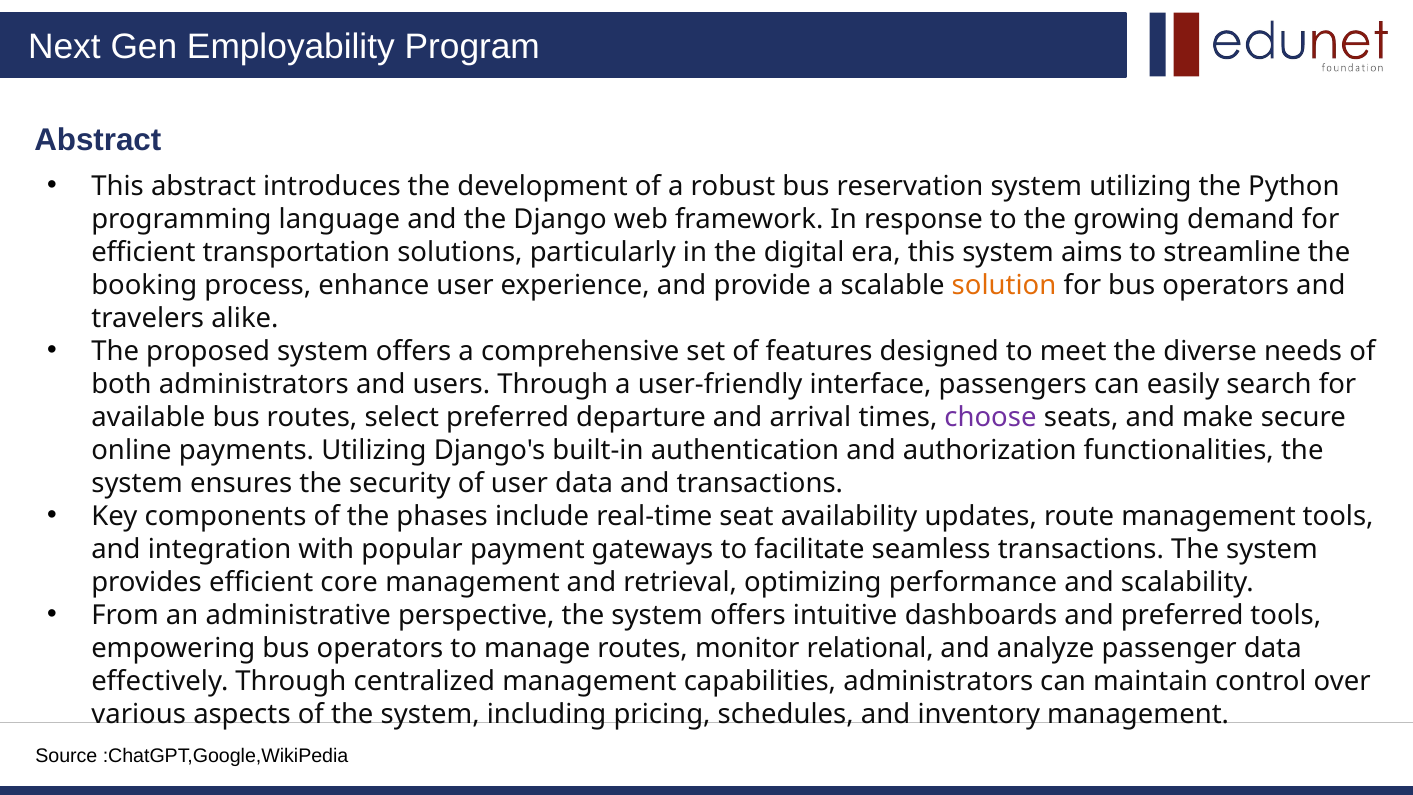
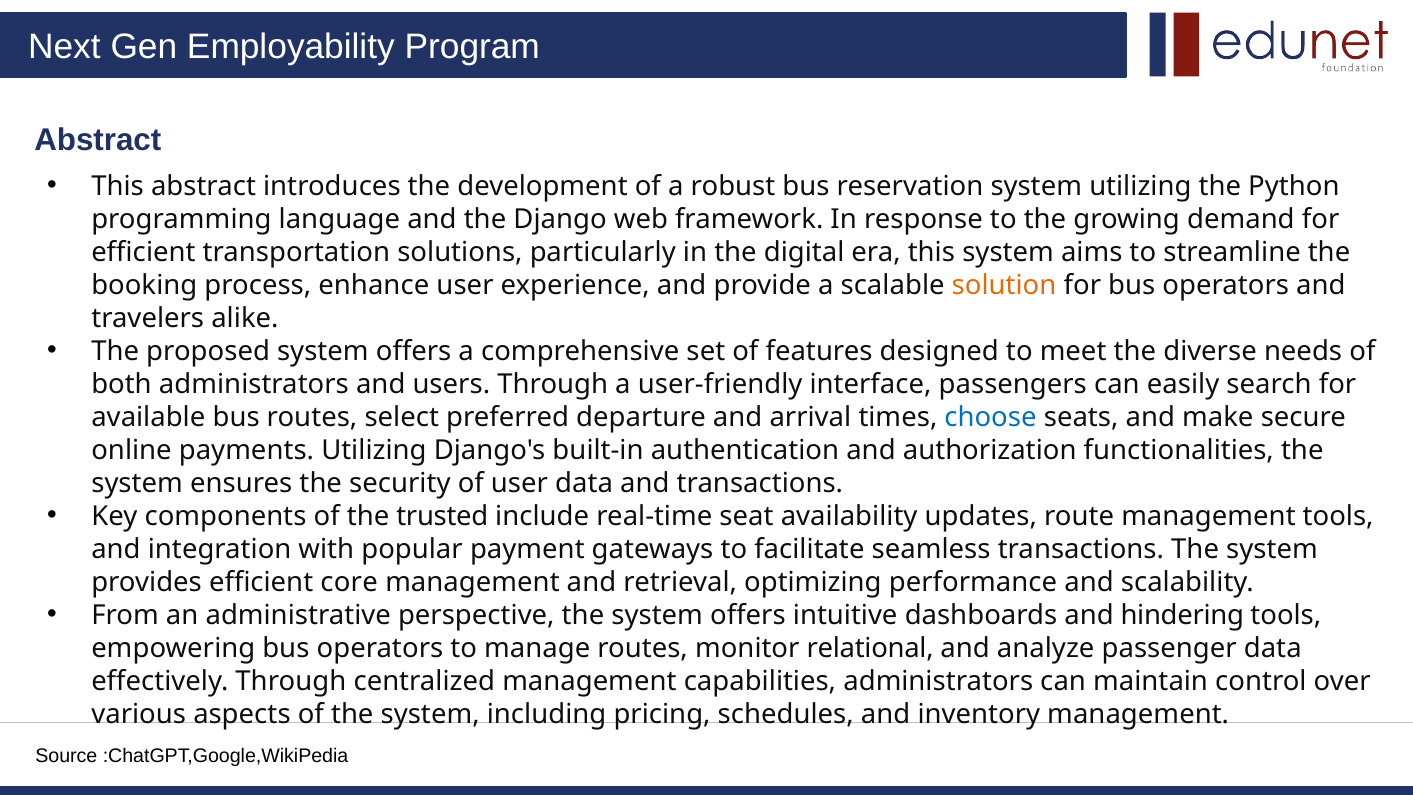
choose colour: purple -> blue (990, 417)
phases: phases -> trusted (442, 516)
and preferred: preferred -> hindering (1182, 615)
